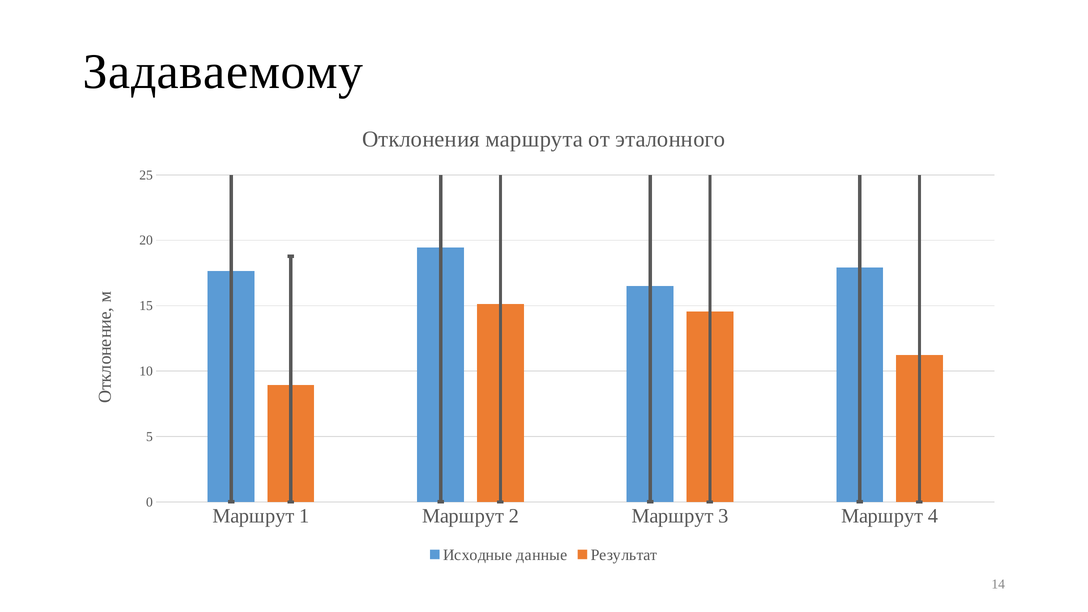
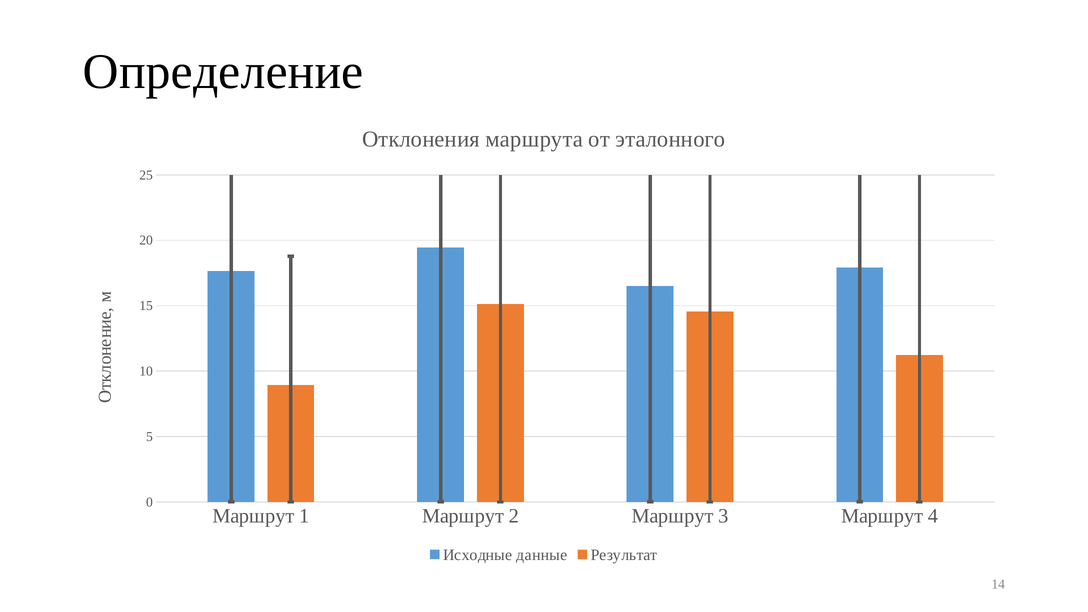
Задаваемому: Задаваемому -> Определение (223, 72)
